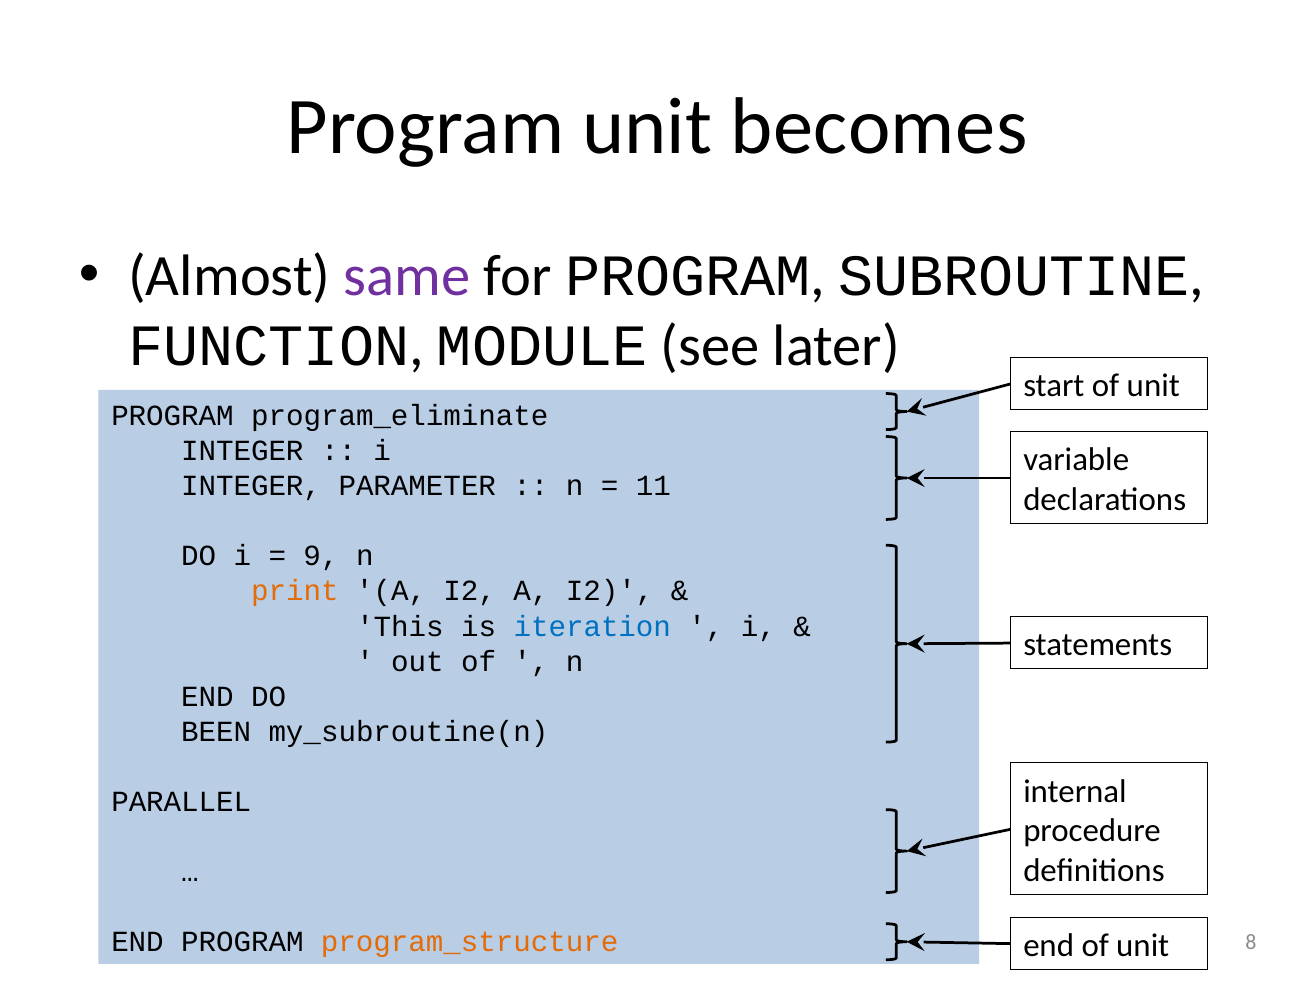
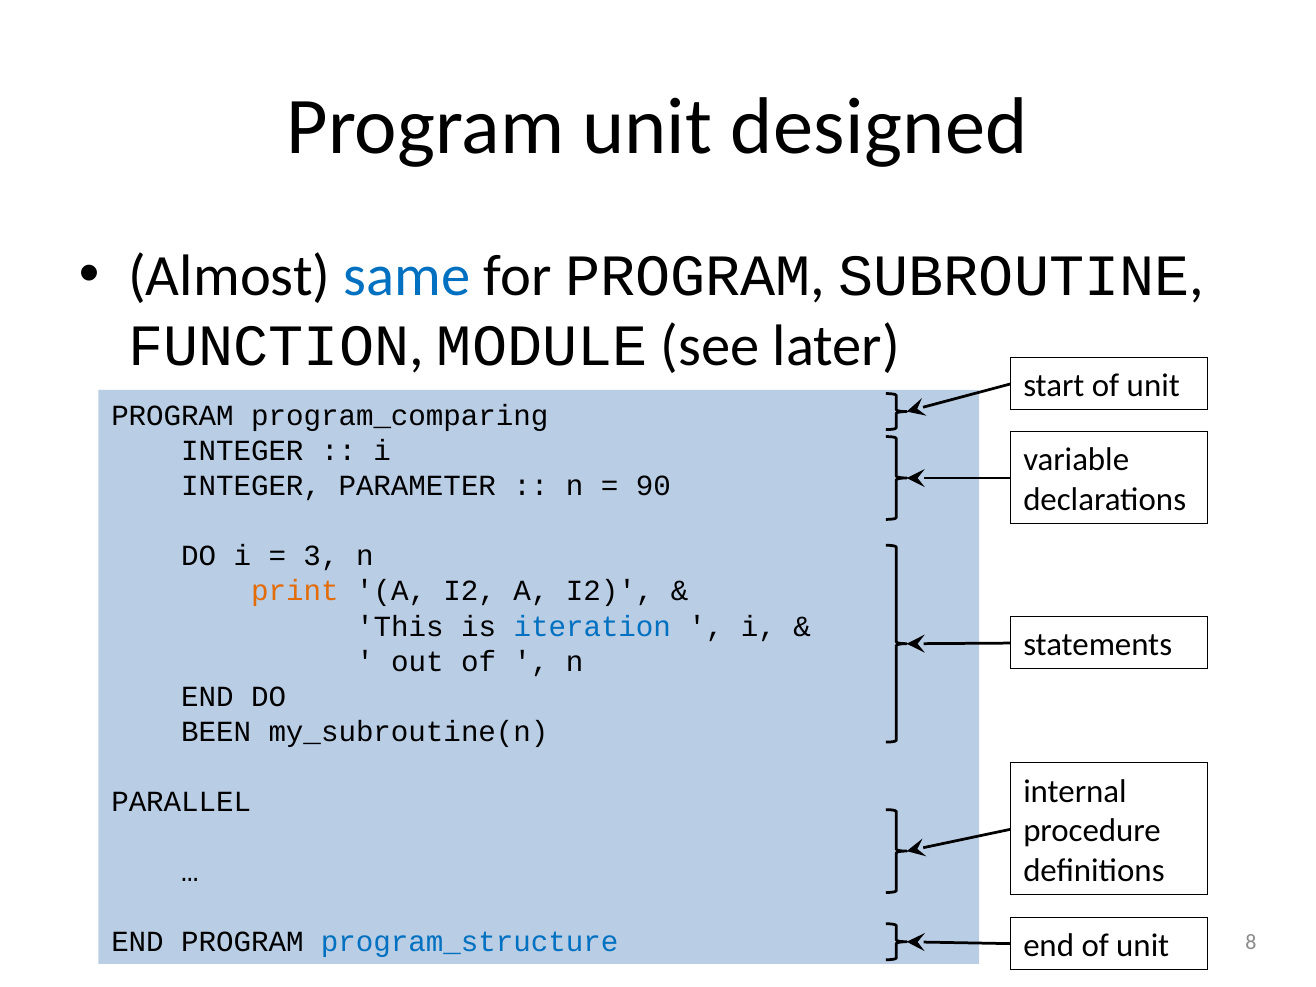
becomes: becomes -> designed (879, 127)
same colour: purple -> blue (407, 276)
program_eliminate: program_eliminate -> program_comparing (400, 416)
11: 11 -> 90 (653, 486)
9: 9 -> 3 (321, 556)
program_structure colour: orange -> blue (470, 942)
